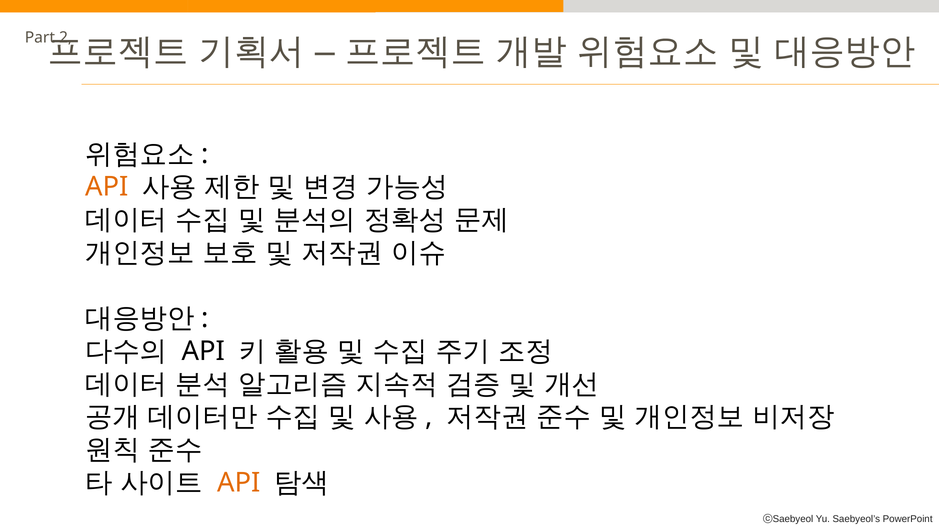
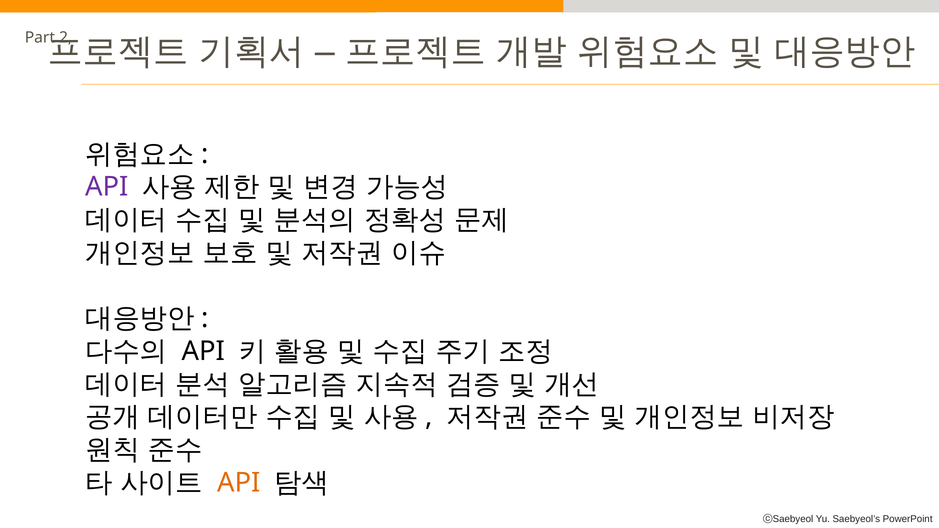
API colour: orange -> purple (107, 187)
